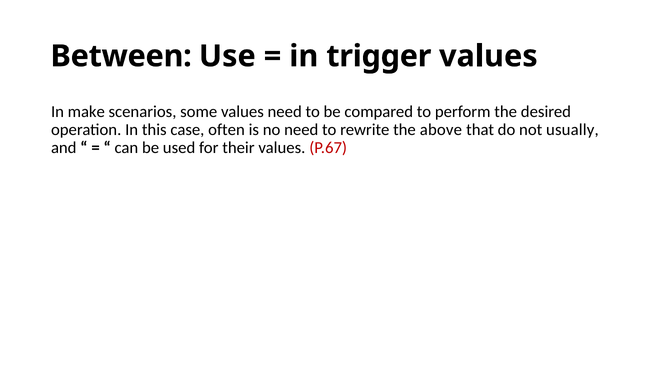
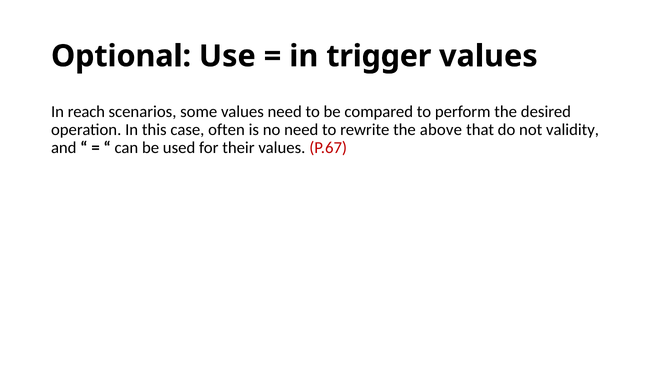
Between: Between -> Optional (121, 56)
make: make -> reach (86, 112)
usually: usually -> validity (573, 130)
